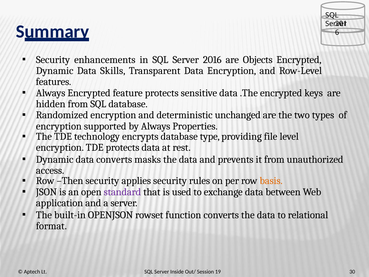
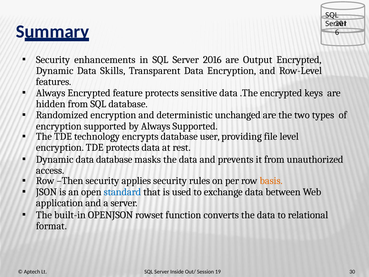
Objects: Objects -> Output (258, 60)
Always Properties: Properties -> Supported (195, 126)
type: type -> user (210, 136)
data converts: converts -> database (114, 159)
standard colour: purple -> blue (122, 192)
